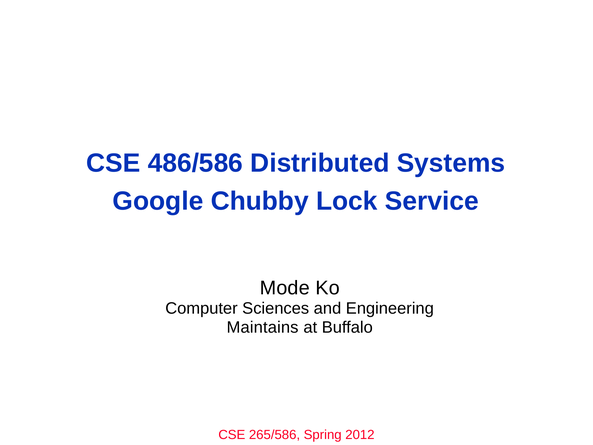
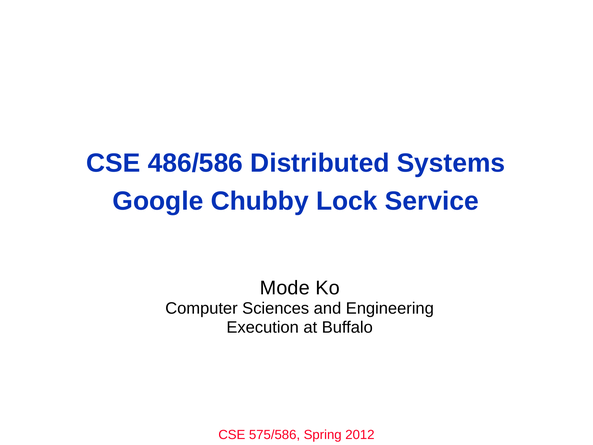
Maintains: Maintains -> Execution (263, 327)
265/586: 265/586 -> 575/586 (275, 435)
